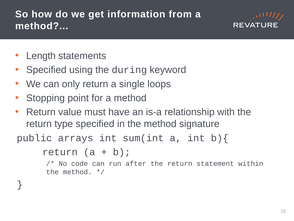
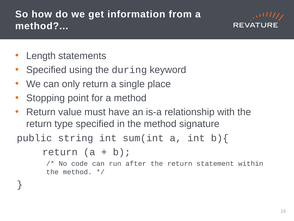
loops: loops -> place (159, 84)
arrays: arrays -> string (76, 138)
